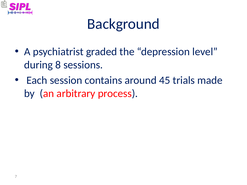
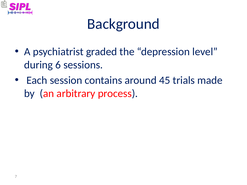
8: 8 -> 6 (58, 65)
